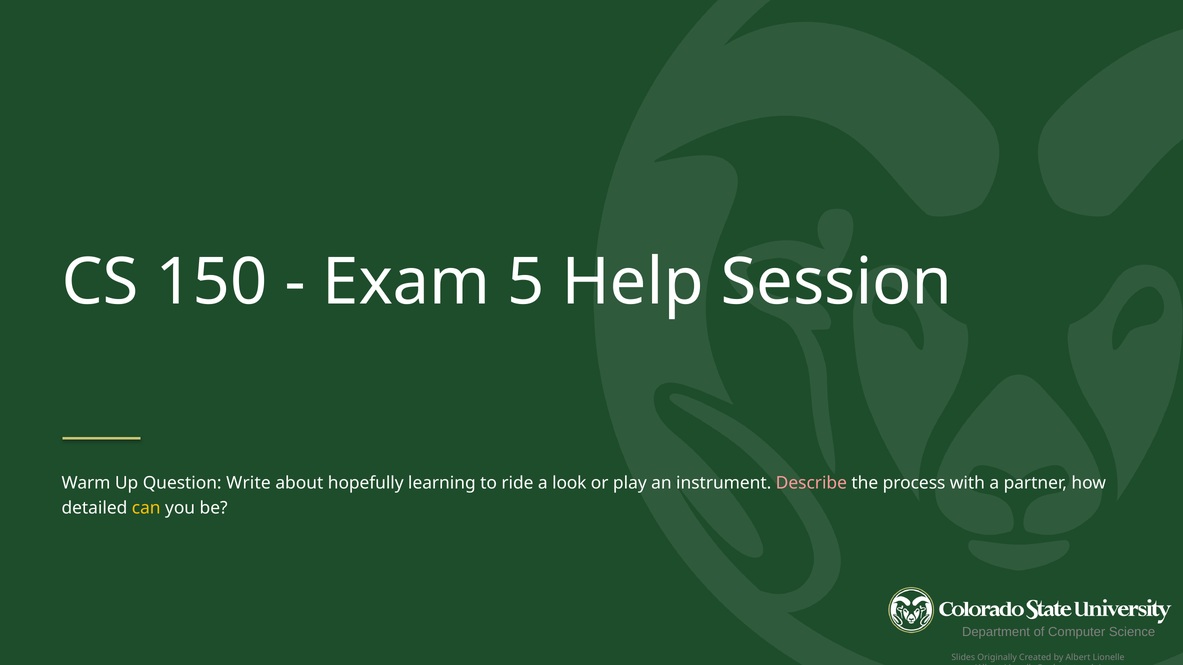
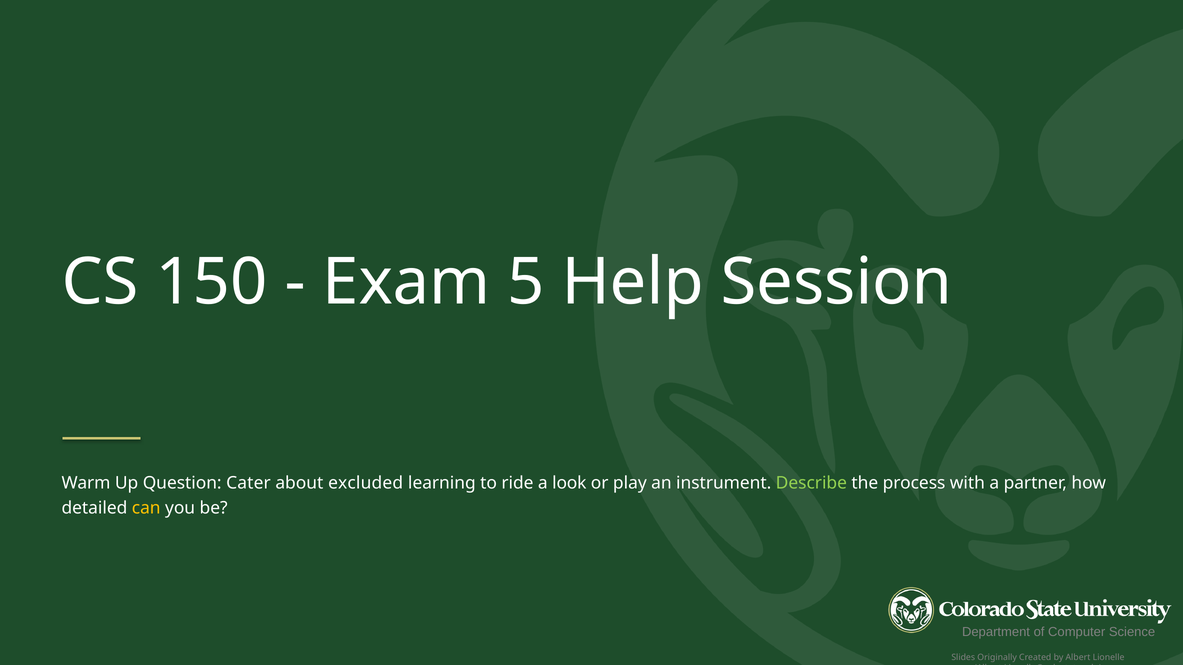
Write: Write -> Cater (248, 483)
hopefully: hopefully -> excluded (366, 483)
Describe colour: pink -> light green (811, 483)
